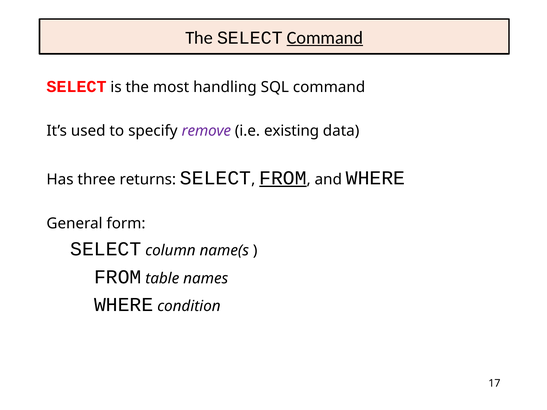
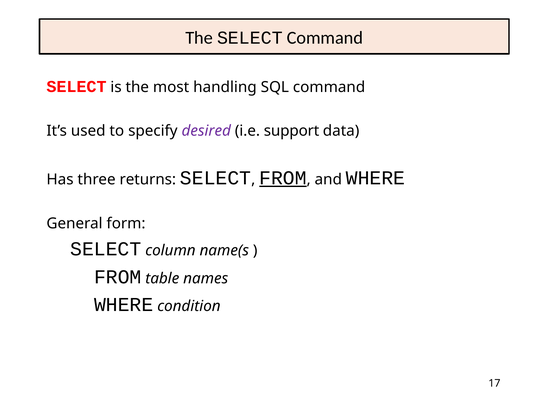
Command underline: present -> none (325, 38)
remove: remove -> desired (206, 131)
existing: existing -> support (292, 131)
